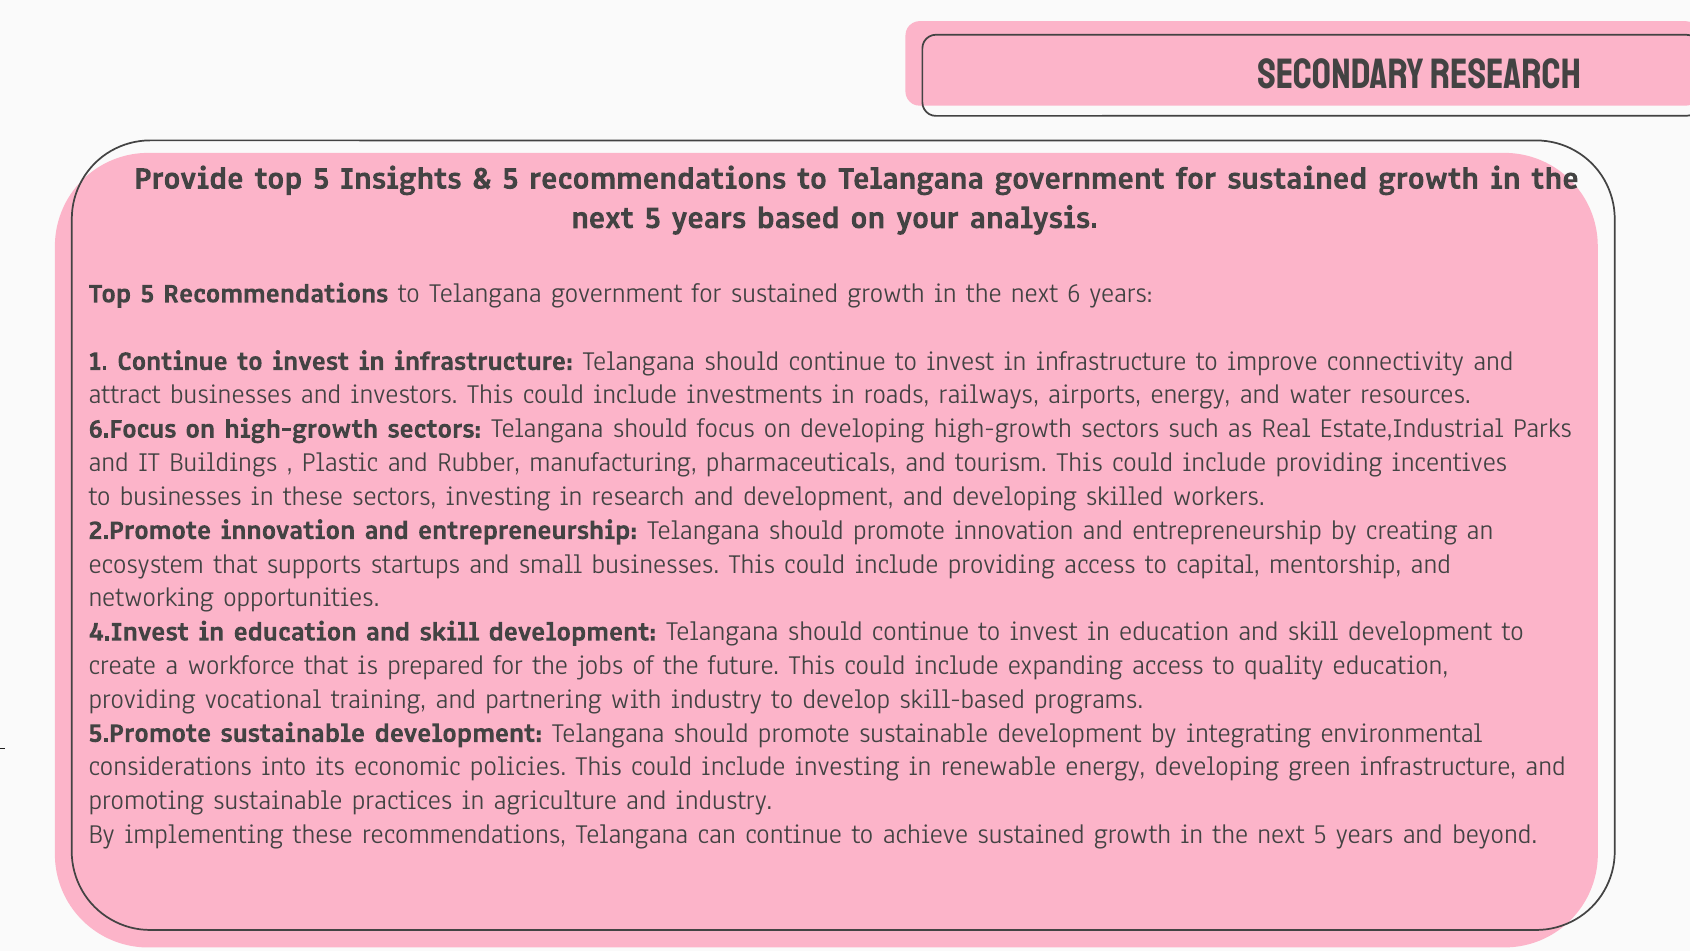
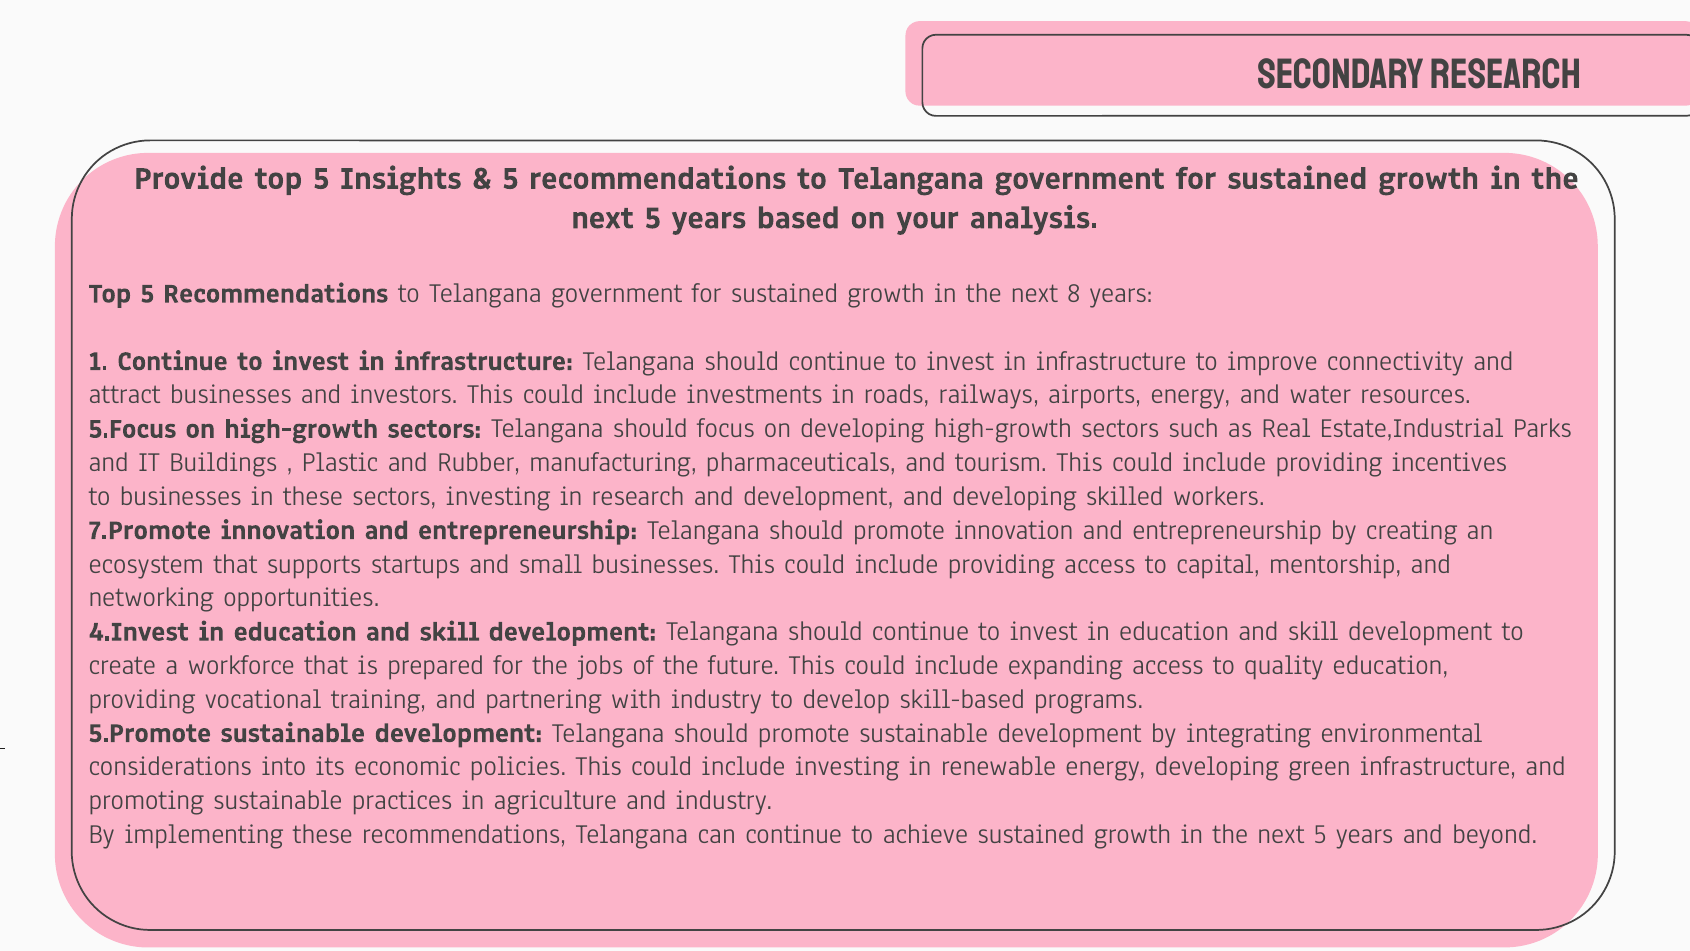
6: 6 -> 8 (1074, 293)
6.Focus: 6.Focus -> 5.Focus (132, 428)
2.Promote: 2.Promote -> 7.Promote (150, 530)
